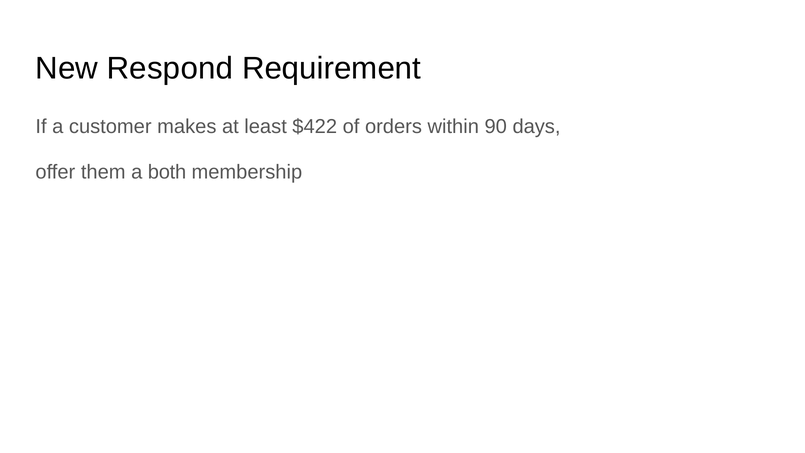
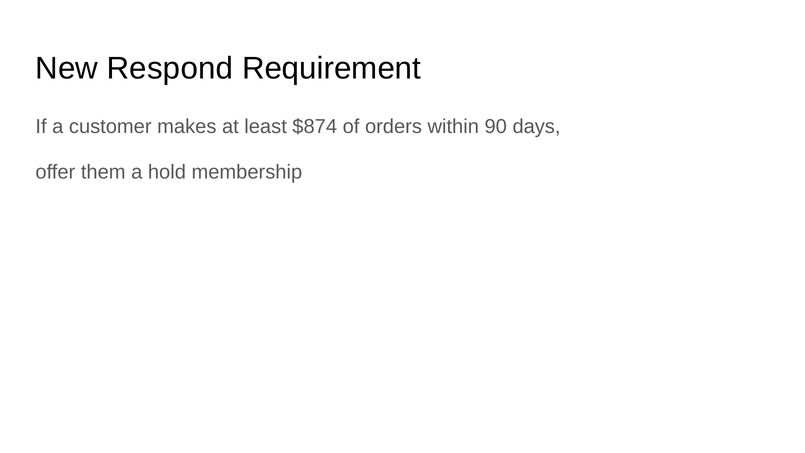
$422: $422 -> $874 (315, 127)
both: both -> hold (167, 172)
